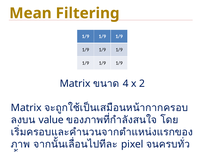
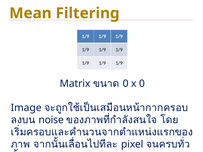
4: 4 -> 0 (126, 84)
x 2: 2 -> 0 (142, 84)
Matrix: Matrix -> Image (26, 108)
value: value -> noise (51, 120)
